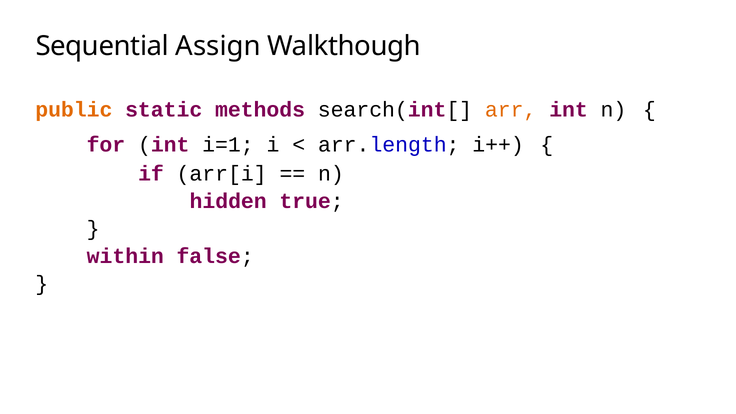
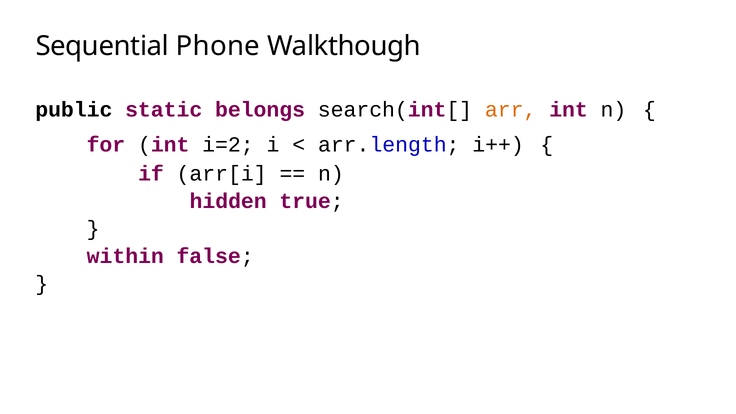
Assign: Assign -> Phone (218, 46)
public colour: orange -> black (74, 109)
methods: methods -> belongs (260, 109)
i=1: i=1 -> i=2 (228, 145)
